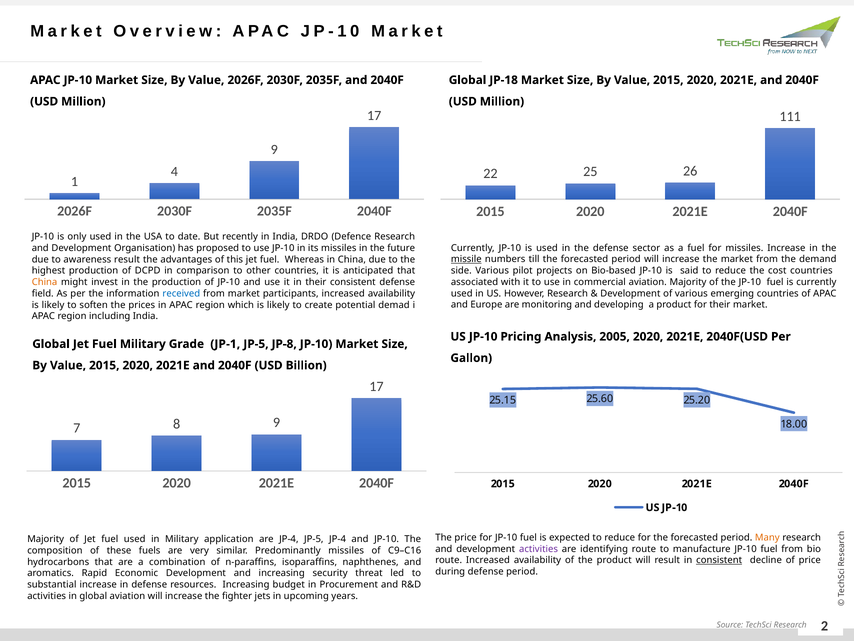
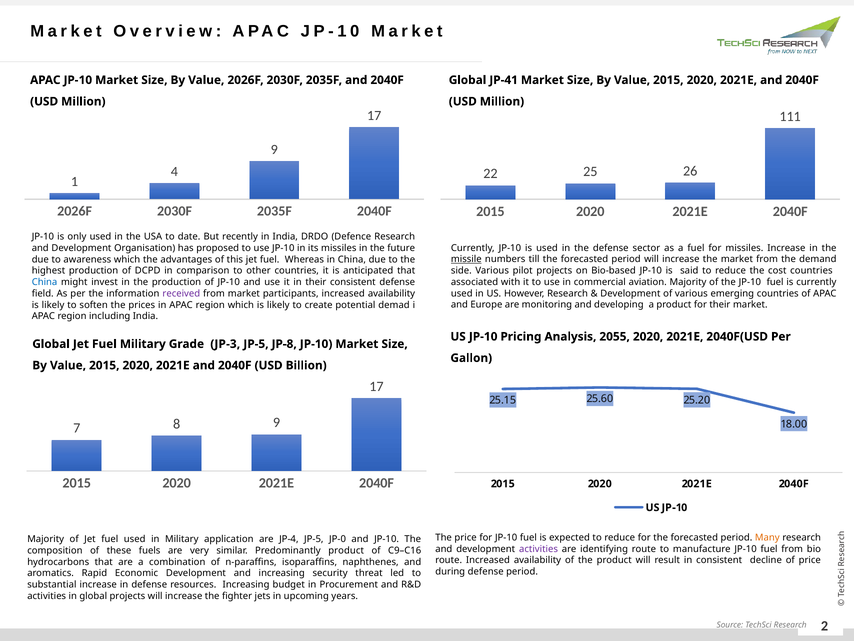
JP-18: JP-18 -> JP-41 (504, 80)
awareness result: result -> which (127, 259)
China colour: orange -> blue (45, 282)
received colour: blue -> purple (181, 293)
2005: 2005 -> 2055 (615, 336)
JP-1: JP-1 -> JP-3 (225, 344)
JP-5 JP-4: JP-4 -> JP-0 (337, 539)
Predominantly missiles: missiles -> product (346, 550)
consistent underline: present -> none (719, 560)
global aviation: aviation -> projects (127, 596)
